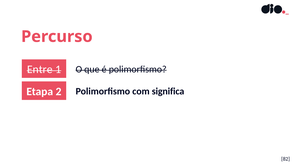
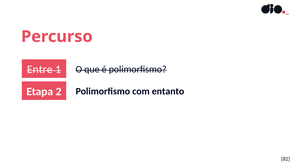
significa: significa -> entanto (168, 92)
